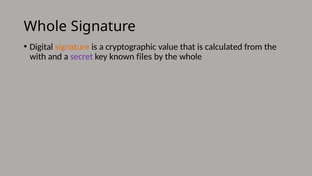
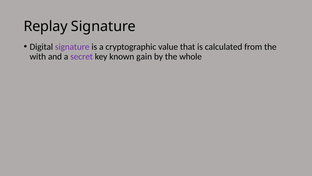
Whole: Whole -> Replay (46, 26)
signature colour: orange -> purple (72, 47)
files: files -> gain (144, 56)
